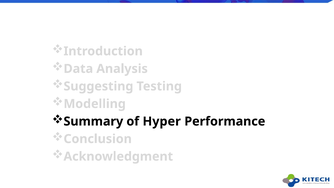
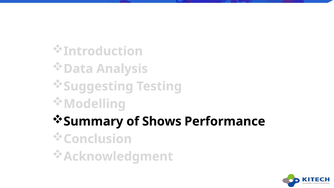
Hyper: Hyper -> Shows (162, 121)
